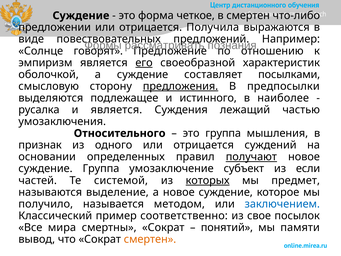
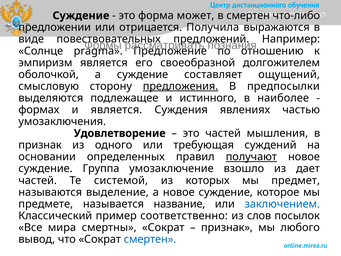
четкое: четкое -> может (196, 16)
говорят: говорят -> pragma (98, 51)
его underline: present -> none (144, 63)
характеристик: характеристик -> долгожителем (281, 63)
посылками: посылками -> ощущений (289, 74)
русалка: русалка -> формах (39, 110)
лежащий: лежащий -> явлениях (245, 110)
Относительного: Относительного -> Удовлетворение (120, 133)
это группа: группа -> частей (223, 133)
одного или отрицается: отрицается -> требующая (204, 145)
субъект: субъект -> взошло (244, 168)
если: если -> дает (308, 168)
которых underline: present -> none (208, 180)
получило: получило -> предмете (46, 204)
методом: методом -> название (179, 204)
свое: свое -> слов (259, 216)
понятий: понятий -> признак (227, 227)
памяти: памяти -> любого (300, 227)
смертен colour: orange -> blue (150, 239)
